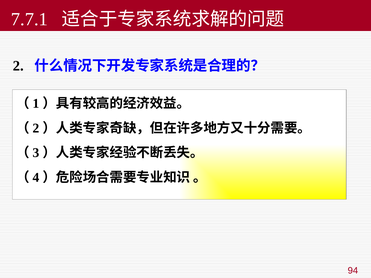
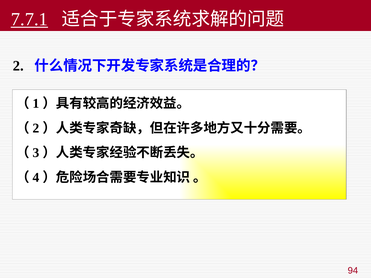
7.7.1 underline: none -> present (29, 19)
